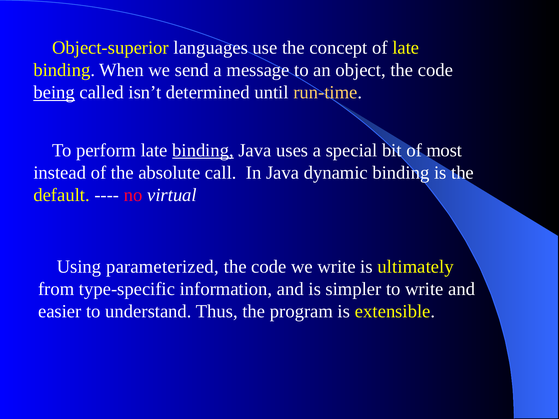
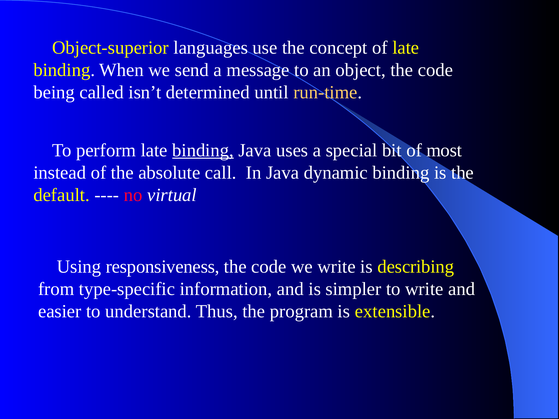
being underline: present -> none (54, 93)
parameterized: parameterized -> responsiveness (163, 267)
ultimately: ultimately -> describing (416, 267)
